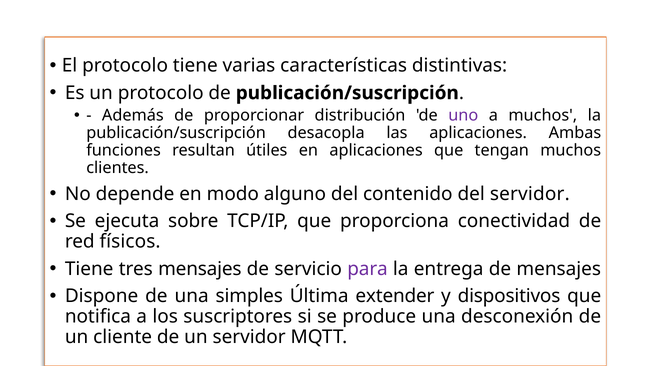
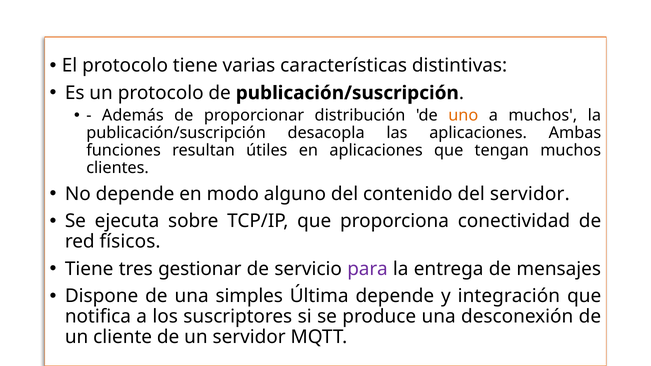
uno colour: purple -> orange (463, 115)
tres mensajes: mensajes -> gestionar (200, 269)
Última extender: extender -> depende (395, 296)
dispositivos: dispositivos -> integración (509, 296)
